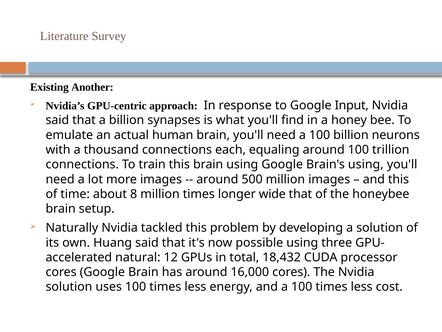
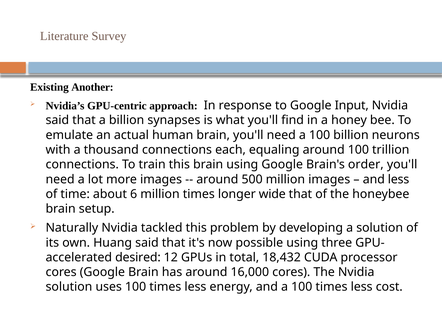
Brain's using: using -> order (366, 164)
and this: this -> less (399, 179)
8: 8 -> 6 (134, 194)
natural: natural -> desired (138, 257)
